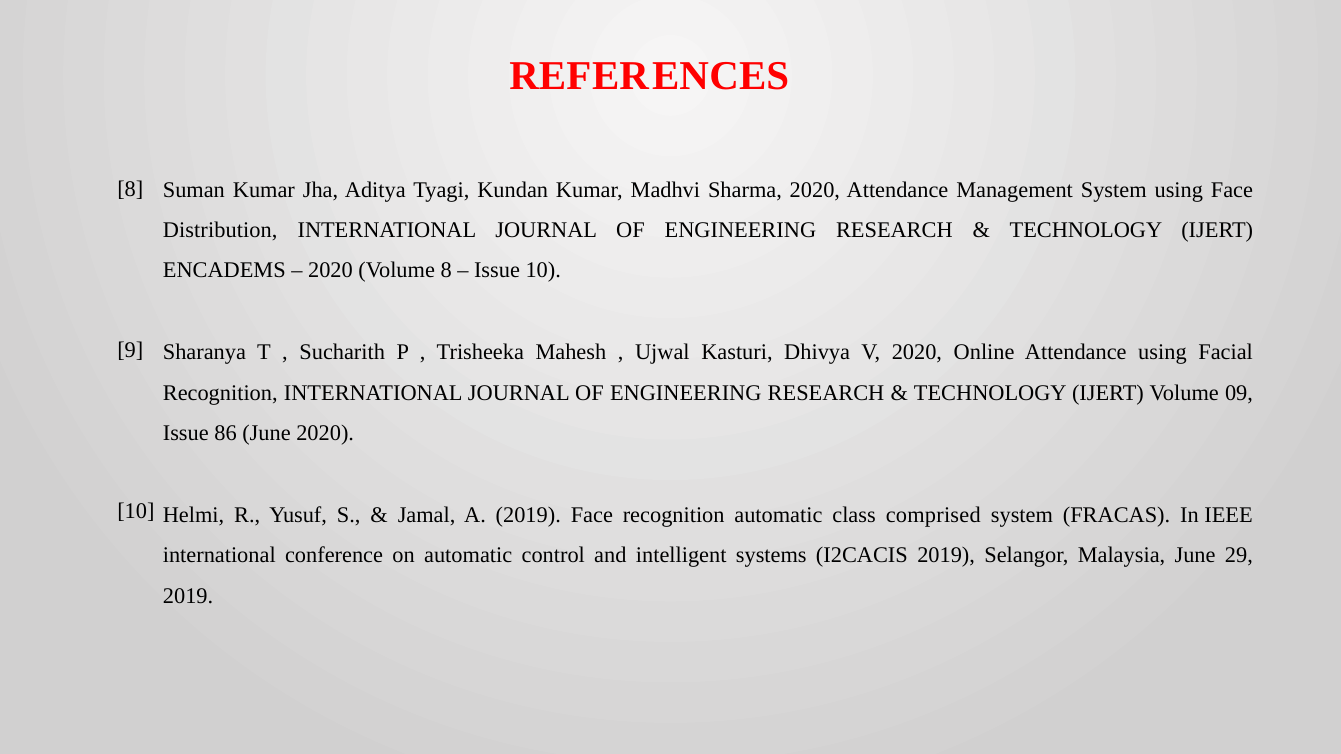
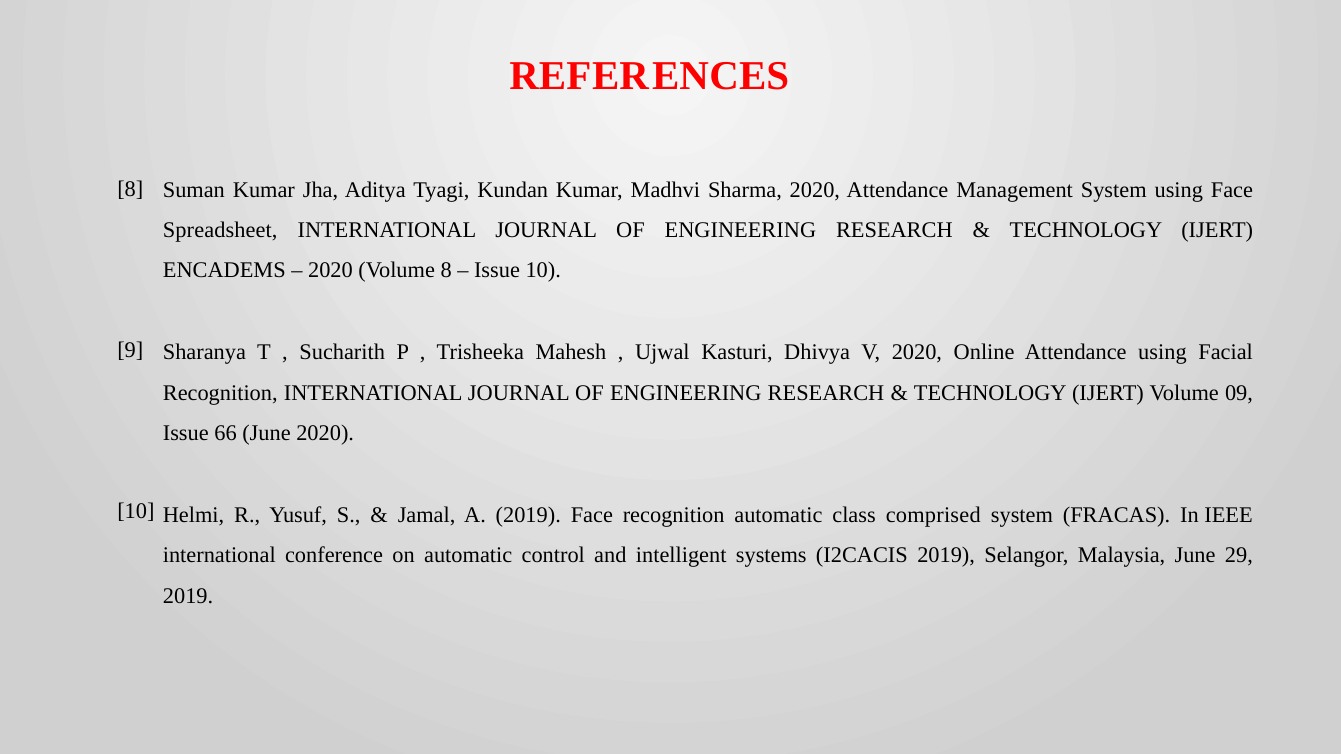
Distribution: Distribution -> Spreadsheet (220, 230)
86: 86 -> 66 (226, 433)
